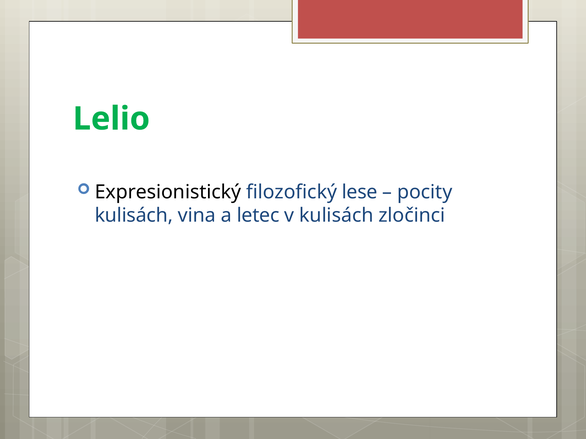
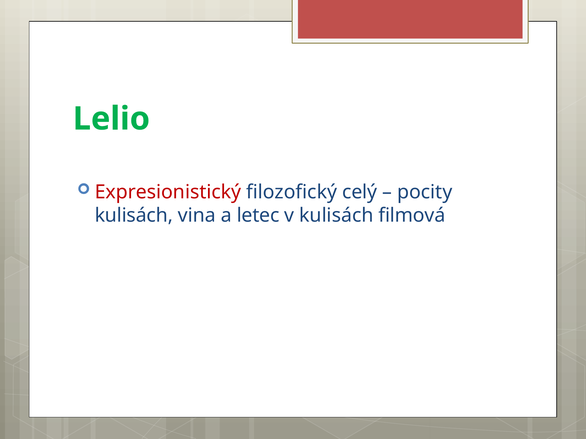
Expresionistický colour: black -> red (168, 192)
lese: lese -> celý (360, 192)
zločinci: zločinci -> filmová (412, 216)
